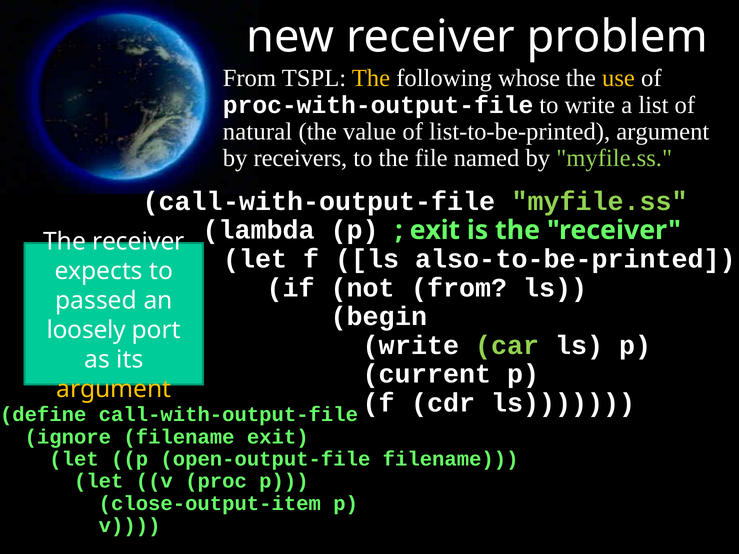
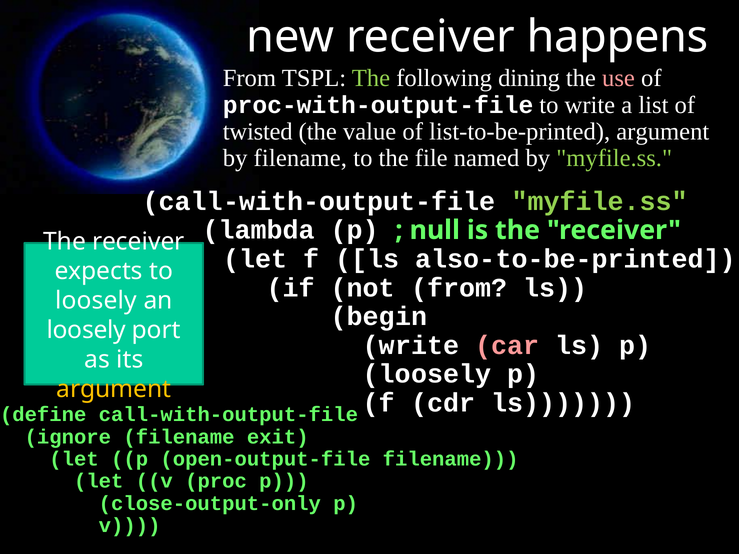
problem: problem -> happens (618, 37)
The colour: yellow -> light green (371, 78)
whose: whose -> dining (529, 78)
use colour: yellow -> pink (618, 78)
natural: natural -> twisted (258, 132)
by receivers: receivers -> filename (300, 158)
exit: exit -> null (435, 230)
passed: passed -> loosely (96, 301)
car colour: light green -> pink (507, 345)
current: current -> loosely (427, 374)
close-output-item: close-output-item -> close-output-only (210, 504)
